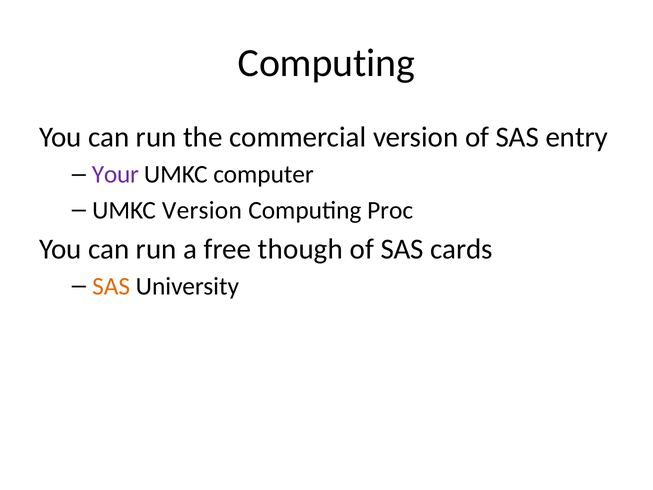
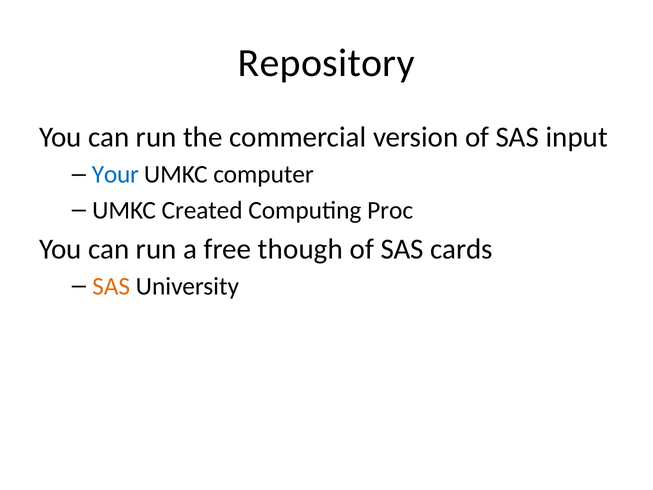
Computing: Computing -> Repository (326, 63)
entry: entry -> input (577, 137)
Your colour: purple -> blue (115, 174)
UMKC Version: Version -> Created (202, 210)
